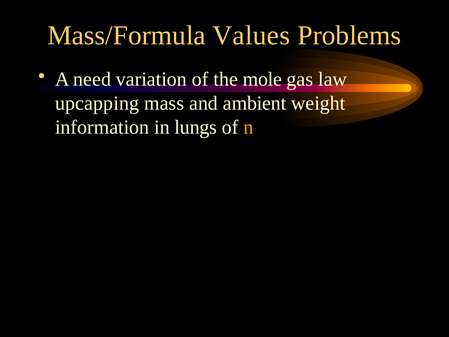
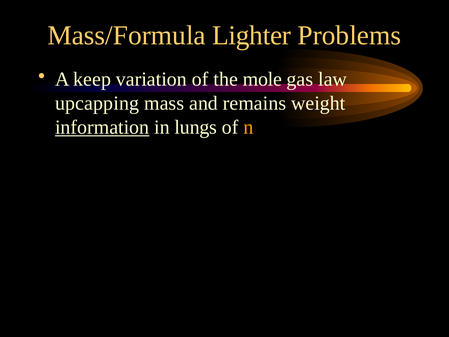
Values: Values -> Lighter (252, 36)
need: need -> keep (92, 79)
ambient: ambient -> remains (255, 103)
information underline: none -> present (102, 127)
